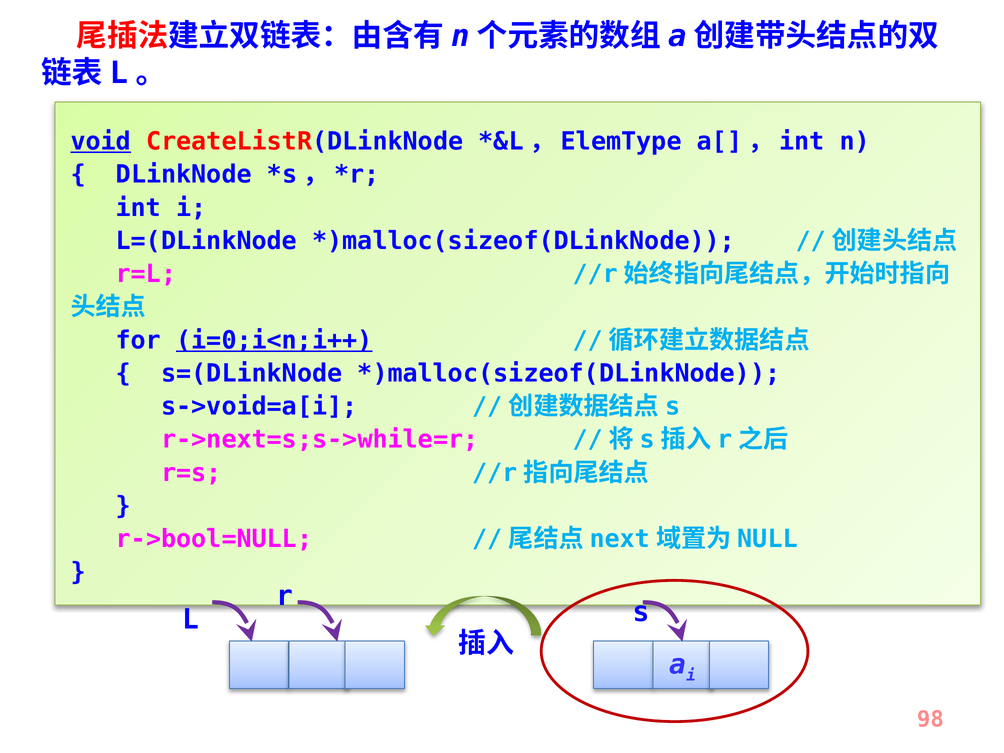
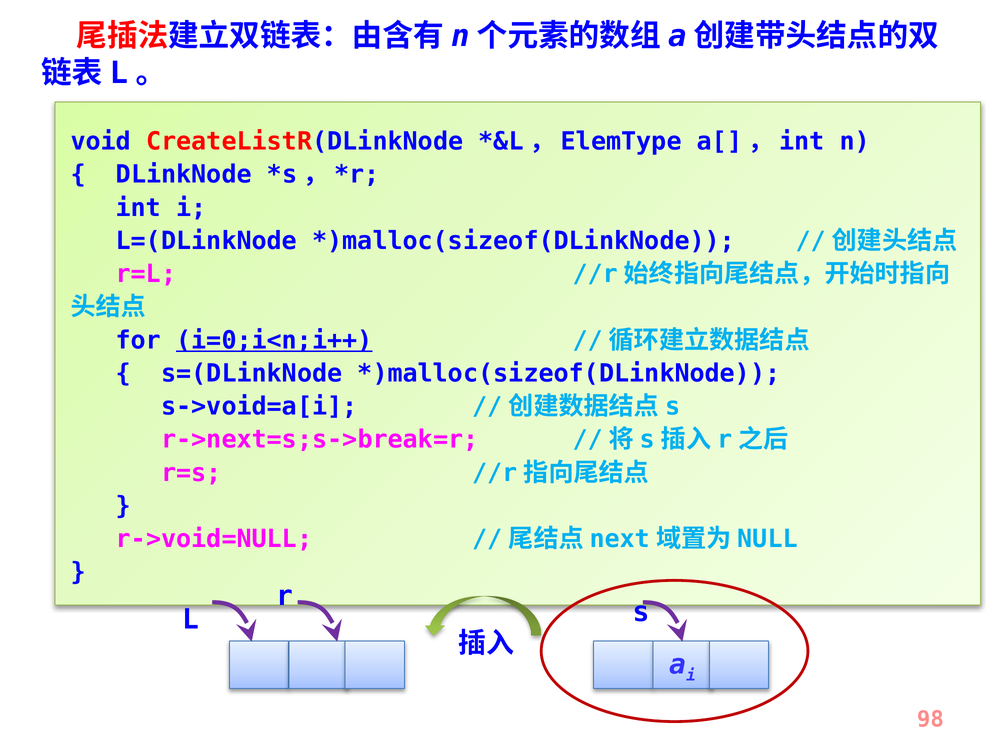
void underline: present -> none (101, 142)
r->next=s;s->while=r: r->next=s;s->while=r -> r->next=s;s->break=r (320, 440)
r->bool=NULL: r->bool=NULL -> r->void=NULL (214, 539)
